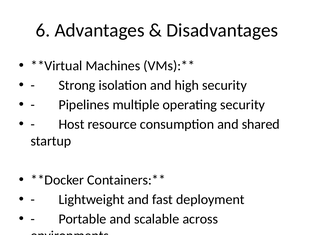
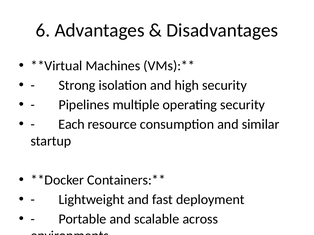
Host: Host -> Each (72, 125)
and shared: shared -> similar (261, 125)
